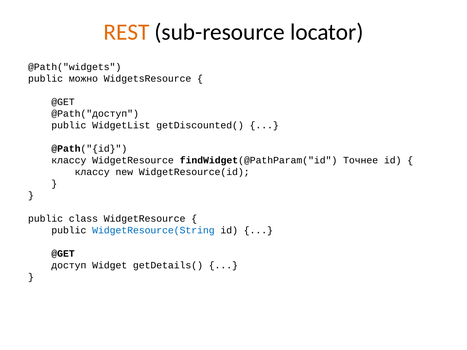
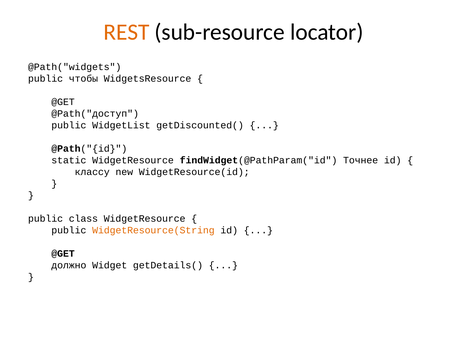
можно: можно -> чтобы (83, 79)
классу: классу -> static (69, 160)
WidgetResource(String colour: blue -> orange (153, 230)
доступ: доступ -> должно (69, 265)
